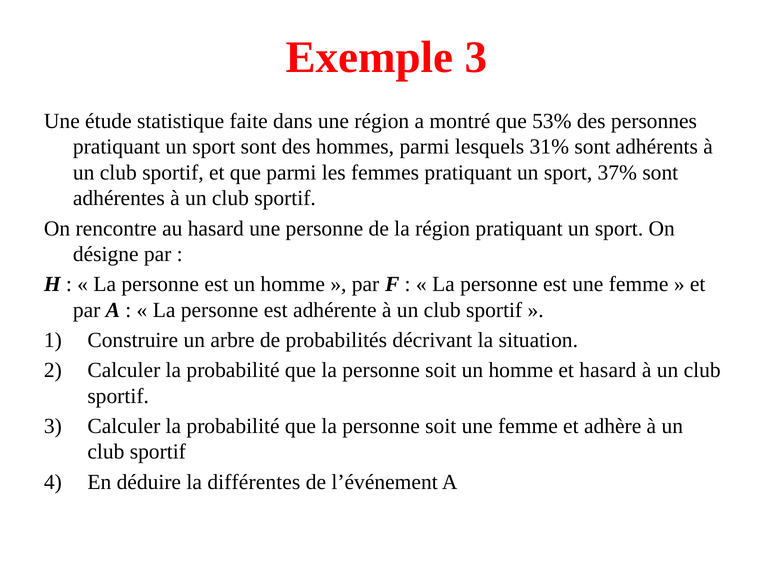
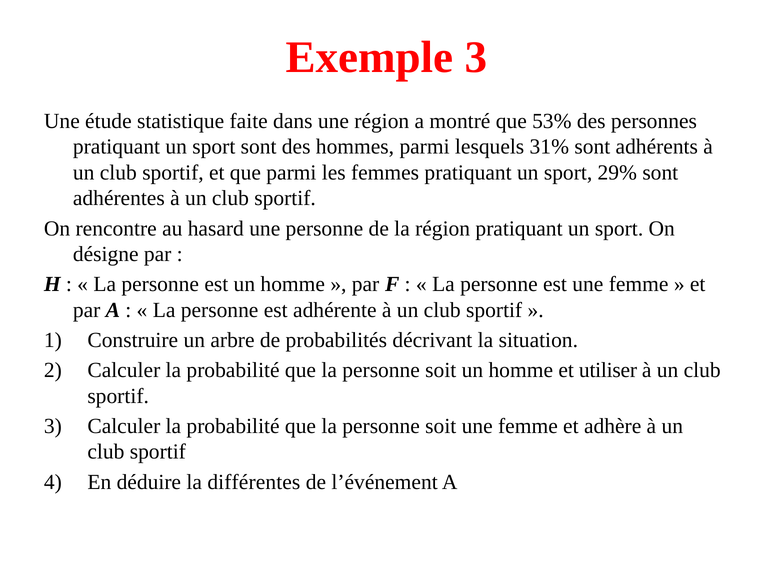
37%: 37% -> 29% (617, 172)
et hasard: hasard -> utiliser (608, 370)
